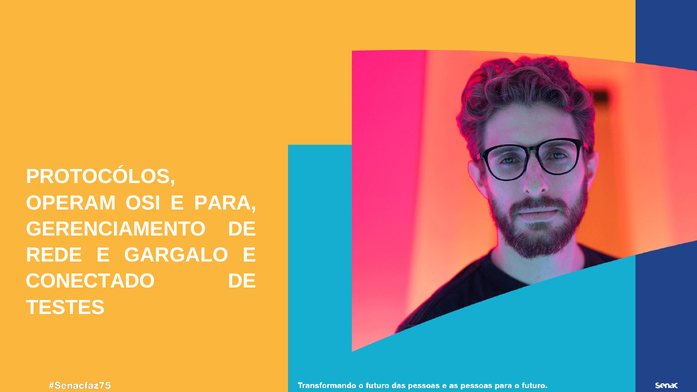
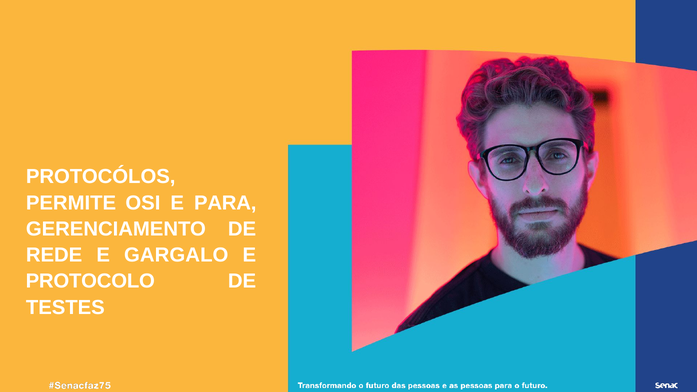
OPERAM: OPERAM -> PERMITE (71, 203)
CONECTADO: CONECTADO -> PROTOCOLO (90, 281)
